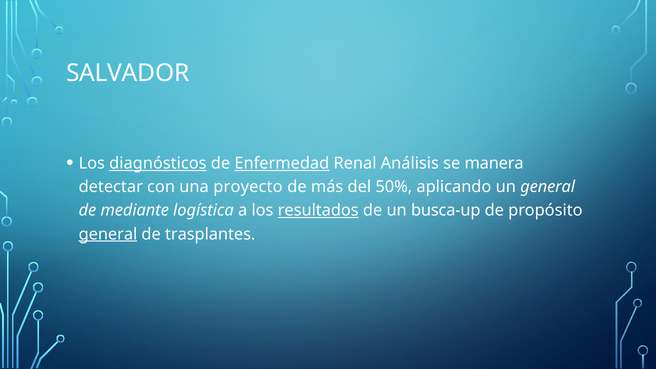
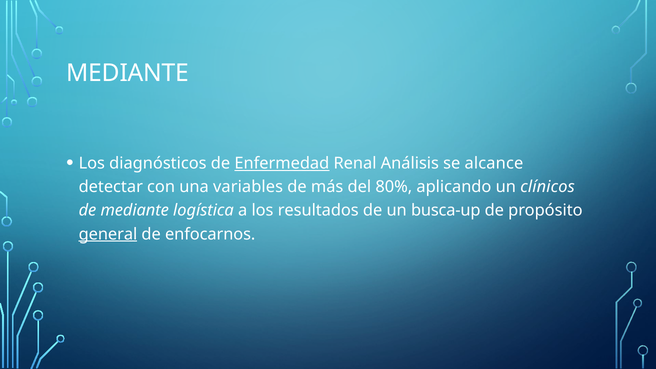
SALVADOR: SALVADOR -> MEDIANTE (128, 73)
diagnósticos underline: present -> none (158, 163)
manera: manera -> alcance (494, 163)
proyecto: proyecto -> variables (248, 187)
50%: 50% -> 80% (394, 187)
un general: general -> clínicos (548, 187)
resultados underline: present -> none (318, 211)
trasplantes: trasplantes -> enfocarnos (210, 234)
